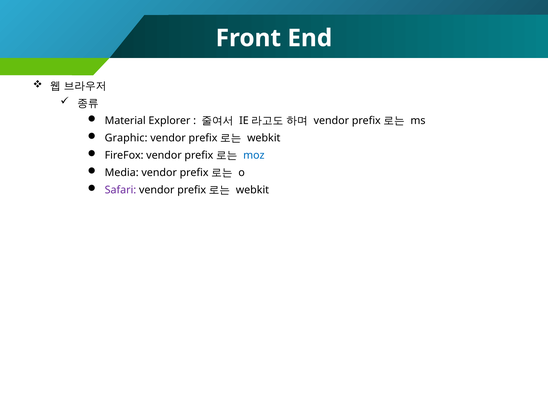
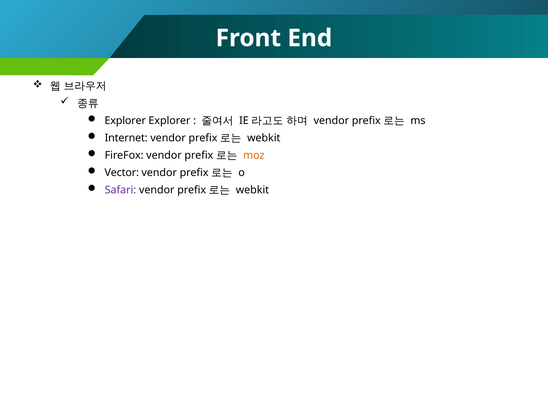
Material: Material -> Explorer (125, 121)
Graphic: Graphic -> Internet (126, 138)
moz colour: blue -> orange (254, 155)
Media: Media -> Vector (122, 173)
